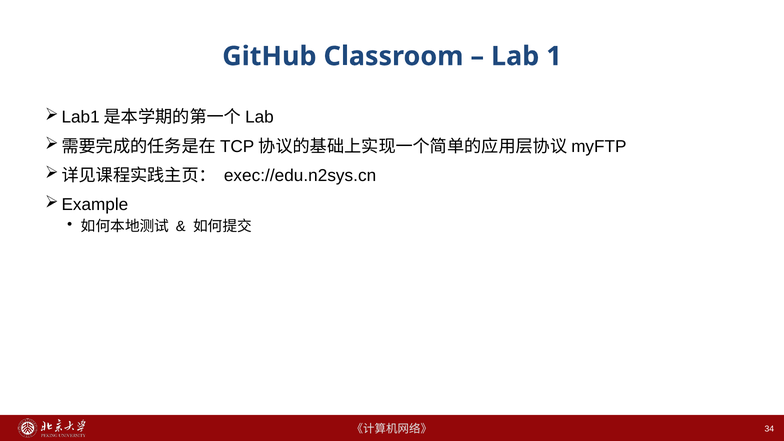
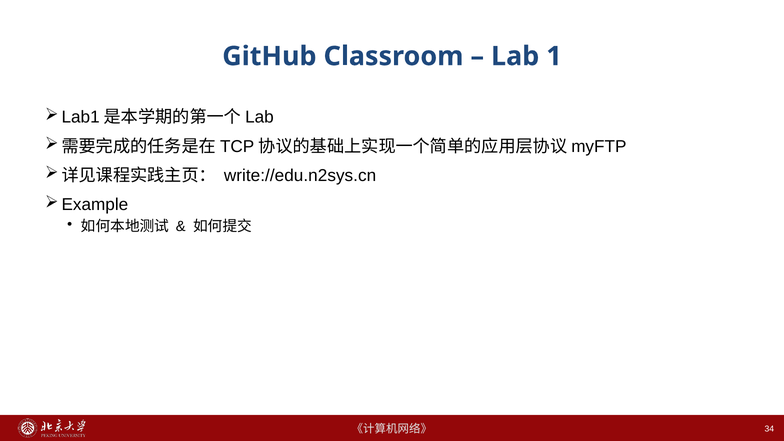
exec://edu.n2sys.cn: exec://edu.n2sys.cn -> write://edu.n2sys.cn (300, 176)
